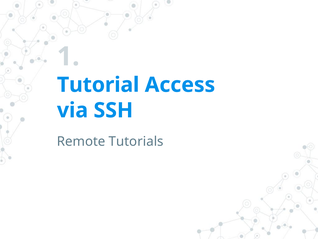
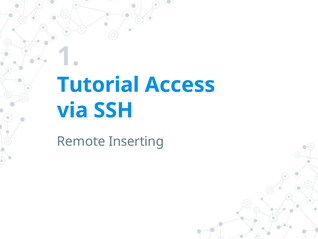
Tutorials: Tutorials -> Inserting (136, 141)
